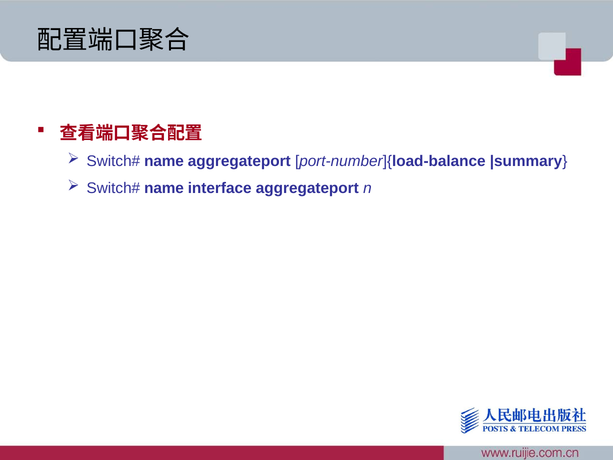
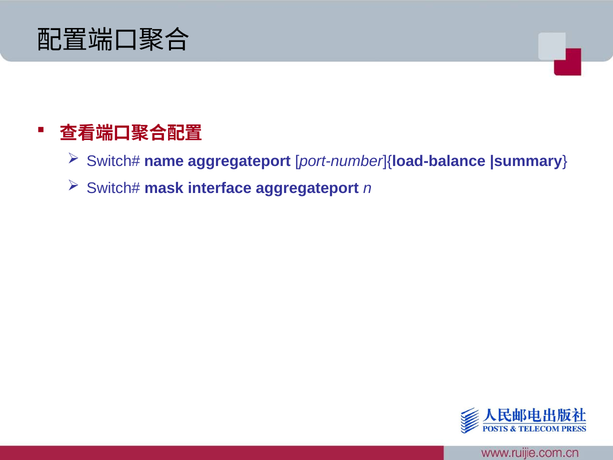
name: name -> mask (164, 188)
